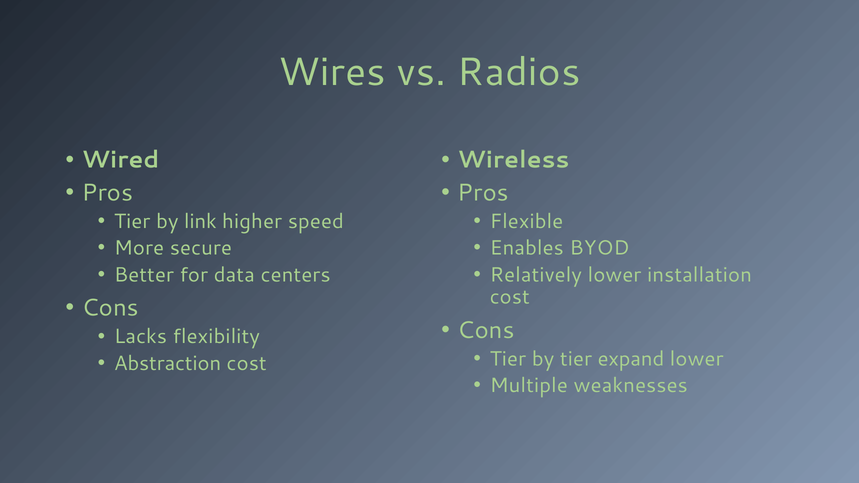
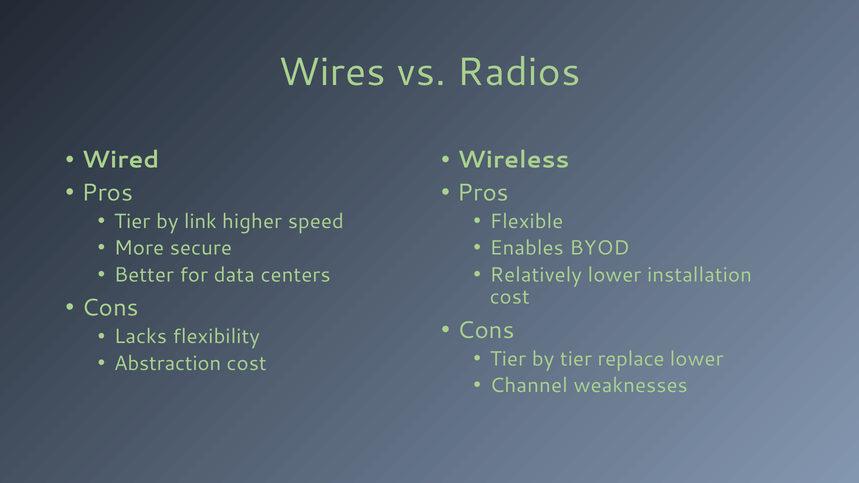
expand: expand -> replace (631, 359)
Multiple: Multiple -> Channel (529, 386)
